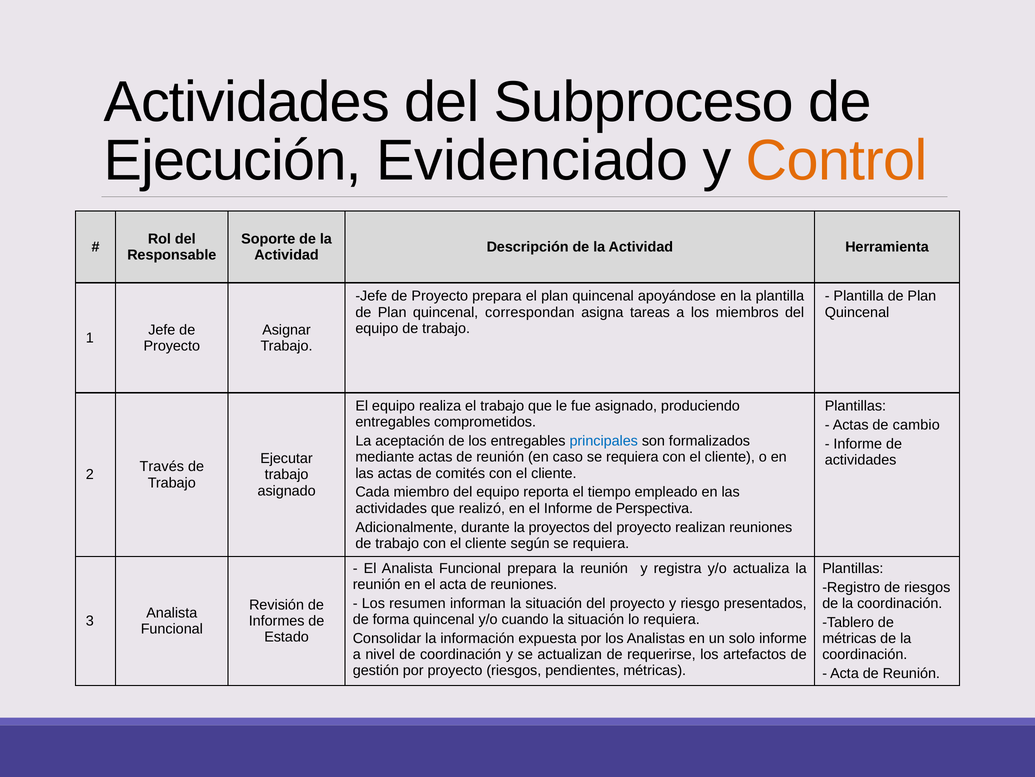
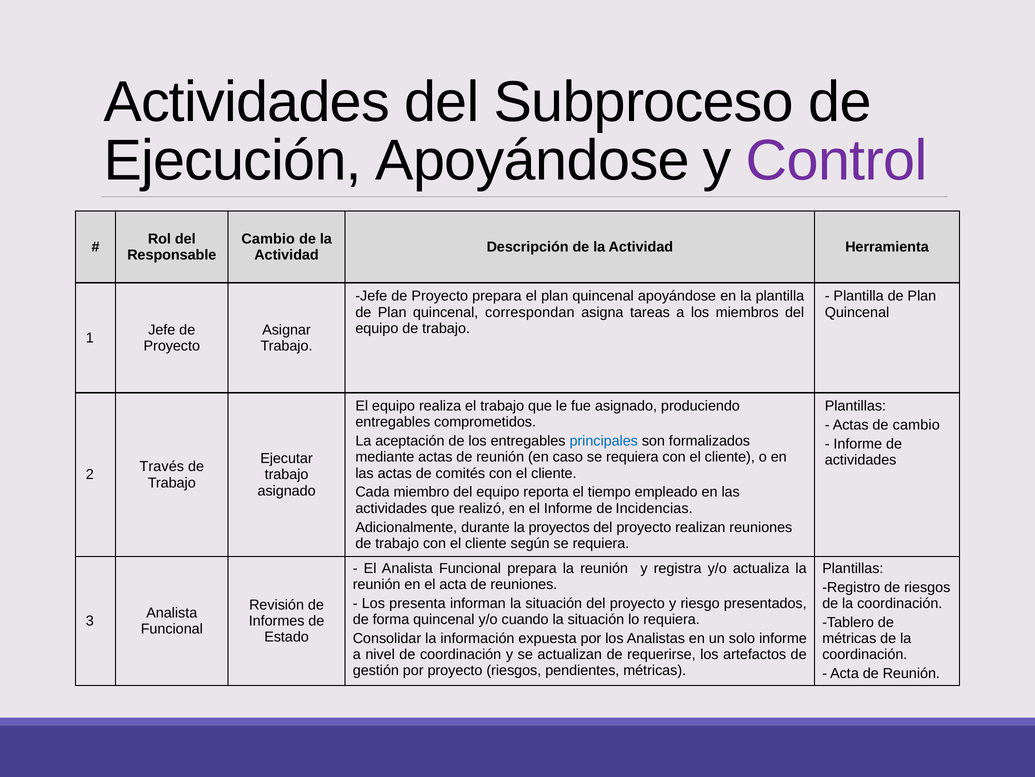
Ejecución Evidenciado: Evidenciado -> Apoyándose (533, 161)
Control colour: orange -> purple (837, 161)
Soporte: Soporte -> Cambio (268, 239)
Perspectiva: Perspectiva -> Incidencias (654, 508)
resumen: resumen -> presenta (417, 603)
